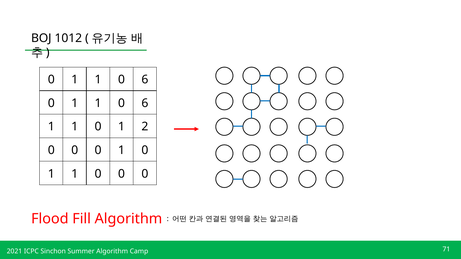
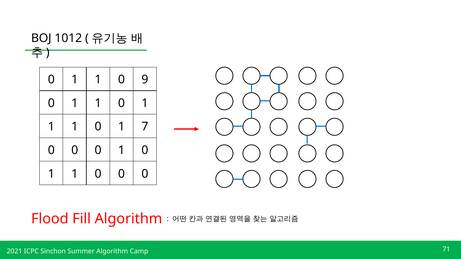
6: 6 -> 9 (145, 80)
6: 6 -> 1 (145, 103)
2: 2 -> 7 (145, 127)
